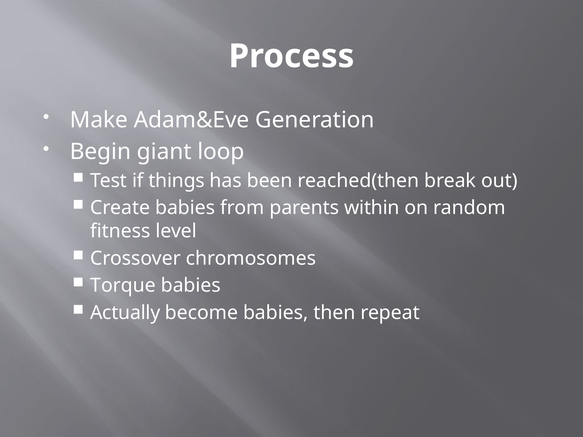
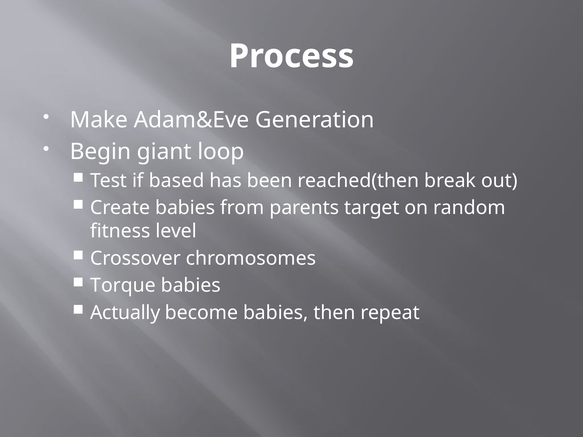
things: things -> based (177, 181)
within: within -> target (372, 208)
